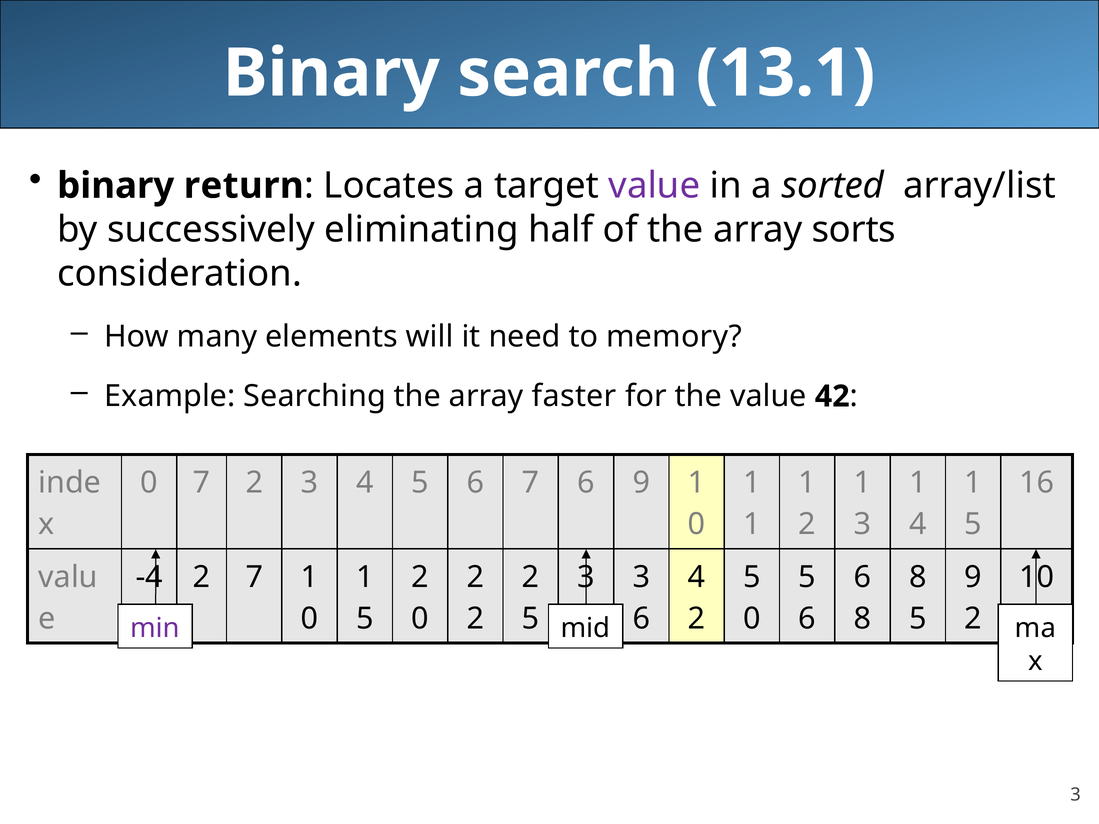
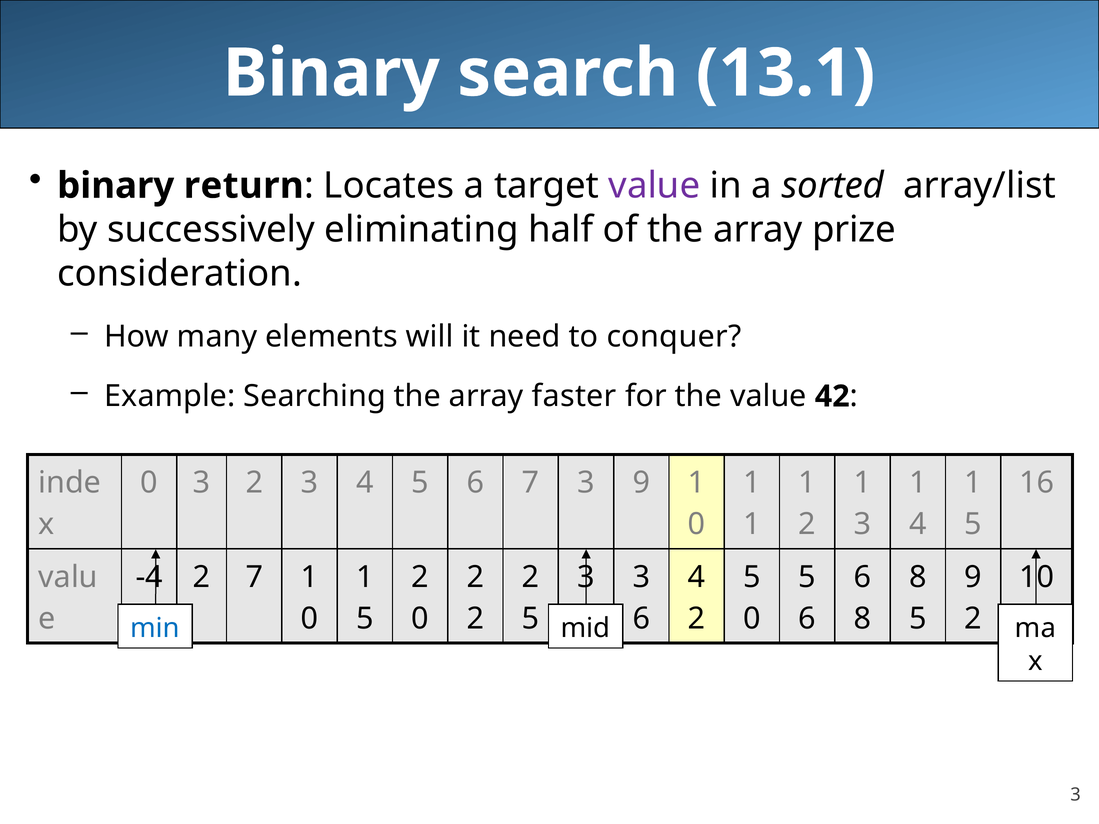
sorts: sorts -> prize (854, 230)
memory: memory -> conquer (674, 337)
7: 7 -> 3 (202, 483)
7 6: 6 -> 3 (586, 483)
min colour: purple -> blue (155, 628)
